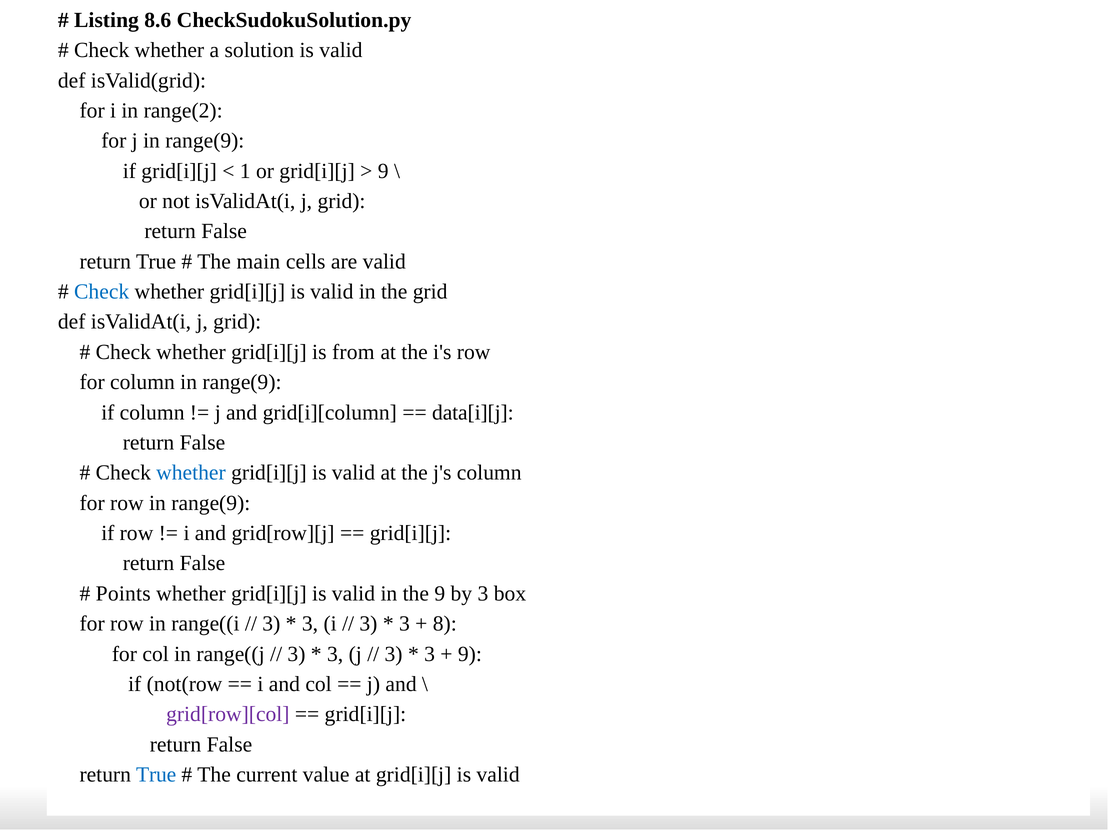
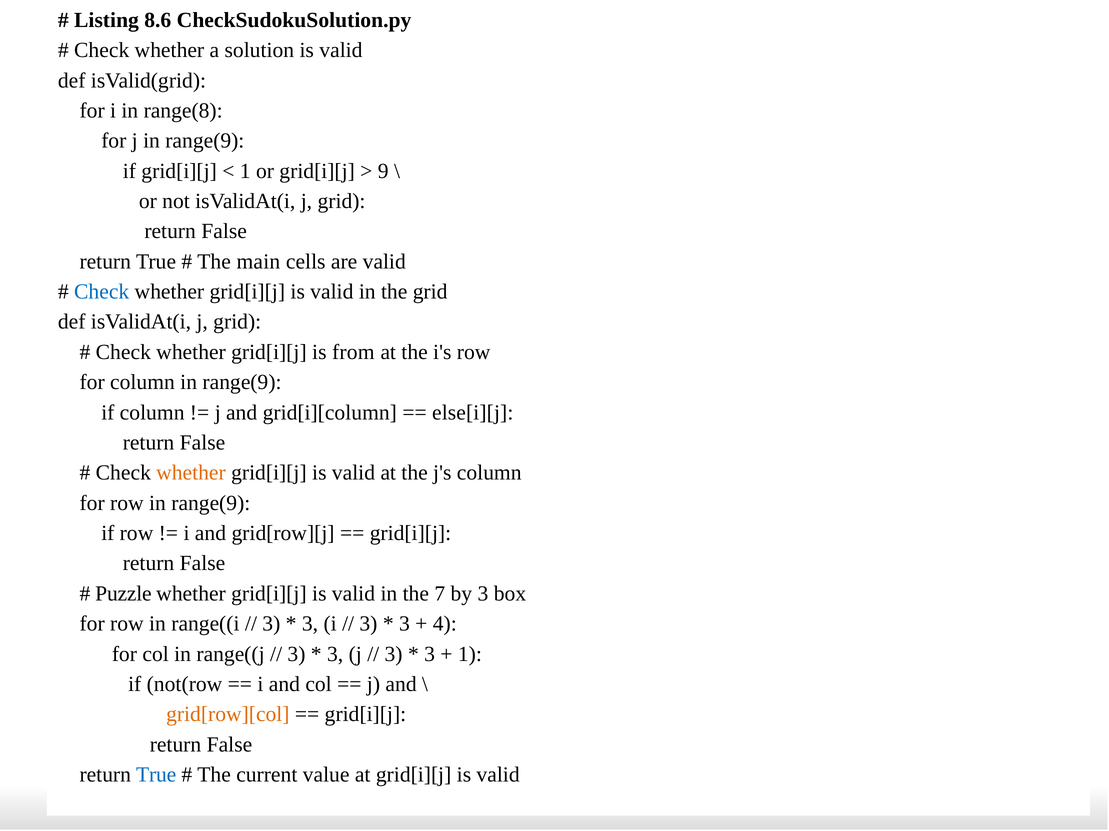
range(2: range(2 -> range(8 (183, 111)
data[i][j: data[i][j -> else[i][j (473, 413)
whether colour: blue -> orange (191, 473)
Points: Points -> Puzzle (123, 594)
the 9: 9 -> 7 (440, 594)
8: 8 -> 4 (445, 624)
9: 9 -> 1 (470, 655)
grid[row][col colour: purple -> orange (228, 715)
